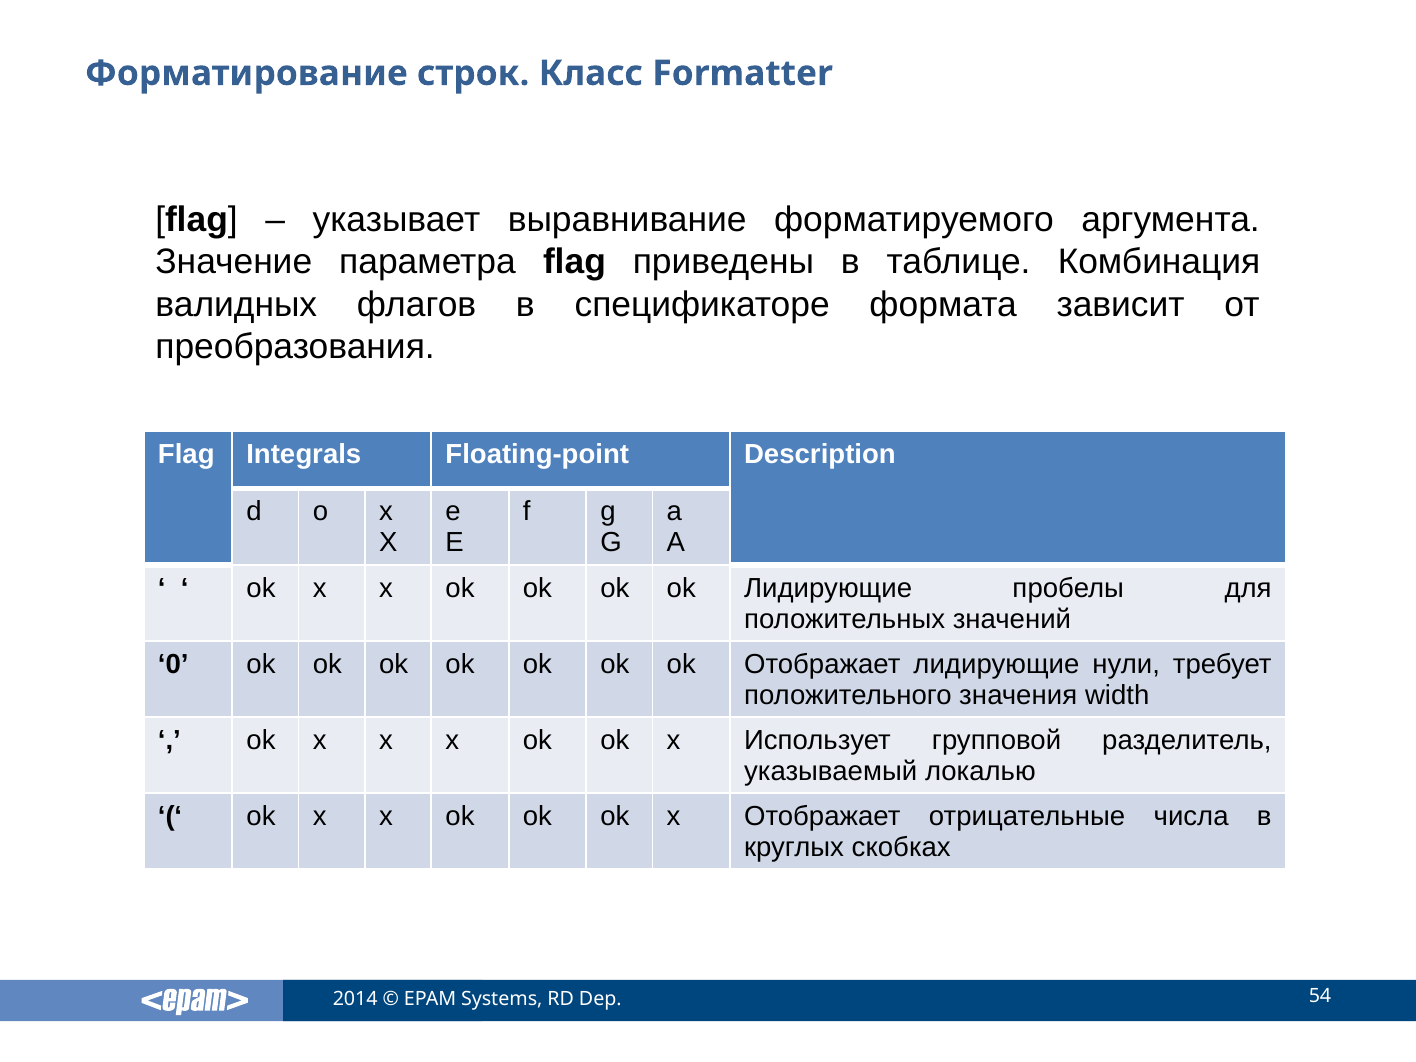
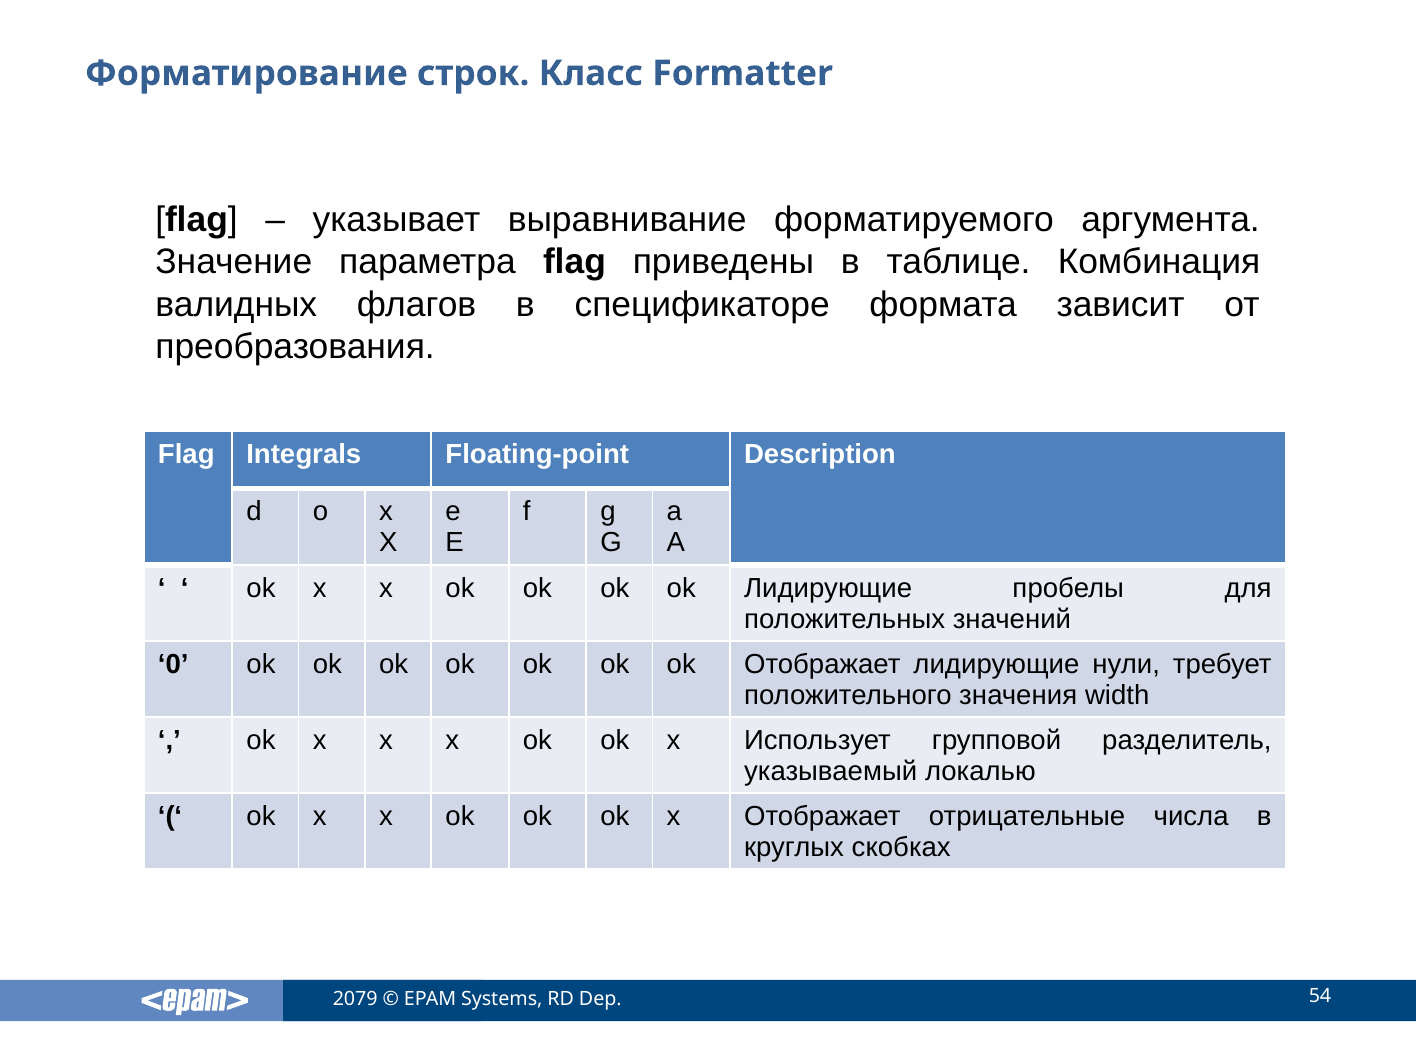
2014: 2014 -> 2079 (355, 999)
